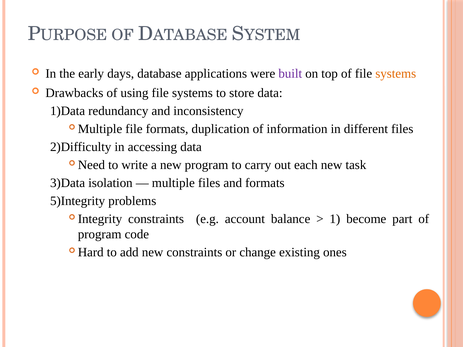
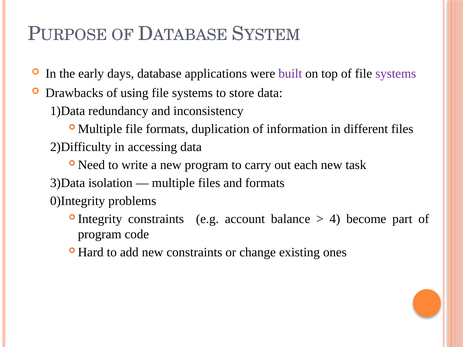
systems colour: orange -> purple (396, 74)
5)Integrity: 5)Integrity -> 0)Integrity (78, 201)
1: 1 -> 4 (335, 219)
